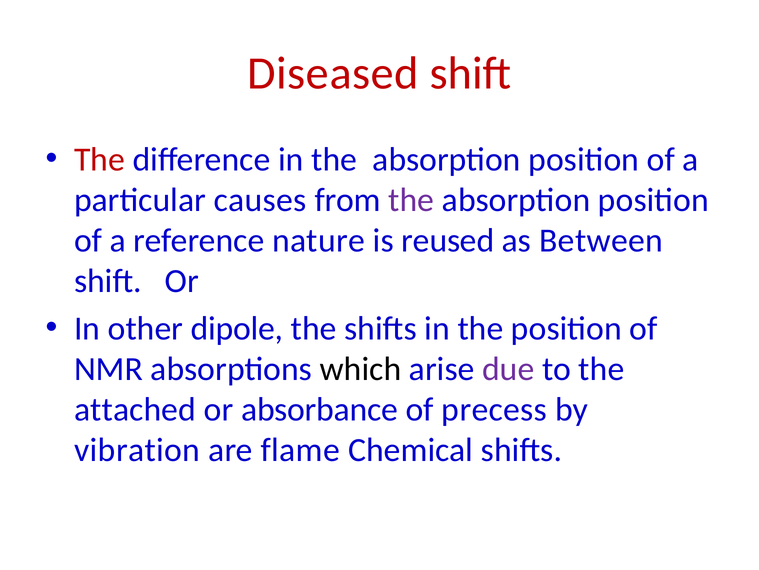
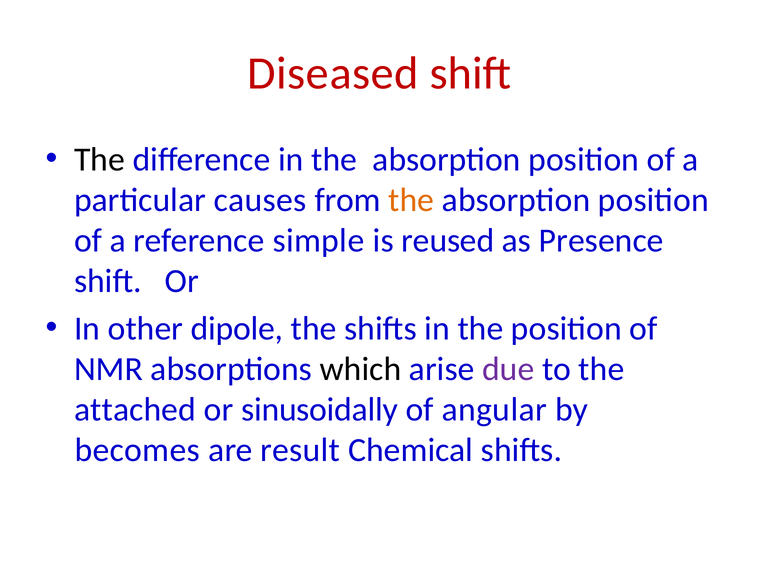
The colour: red -> black (99, 159)
the colour: purple -> orange (411, 200)
nature: nature -> simple (318, 240)
Between: Between -> Presence (601, 240)
absorbance: absorbance -> sinusoidally (320, 409)
precess: precess -> angular (494, 409)
vibration: vibration -> becomes (137, 449)
flame: flame -> result (300, 449)
